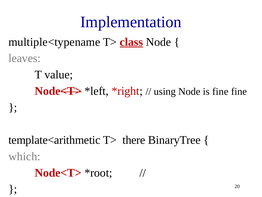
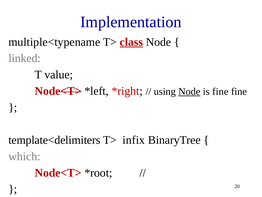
leaves: leaves -> linked (25, 58)
Node underline: none -> present (189, 91)
template<arithmetic: template<arithmetic -> template<delimiters (54, 140)
there: there -> infix (134, 140)
